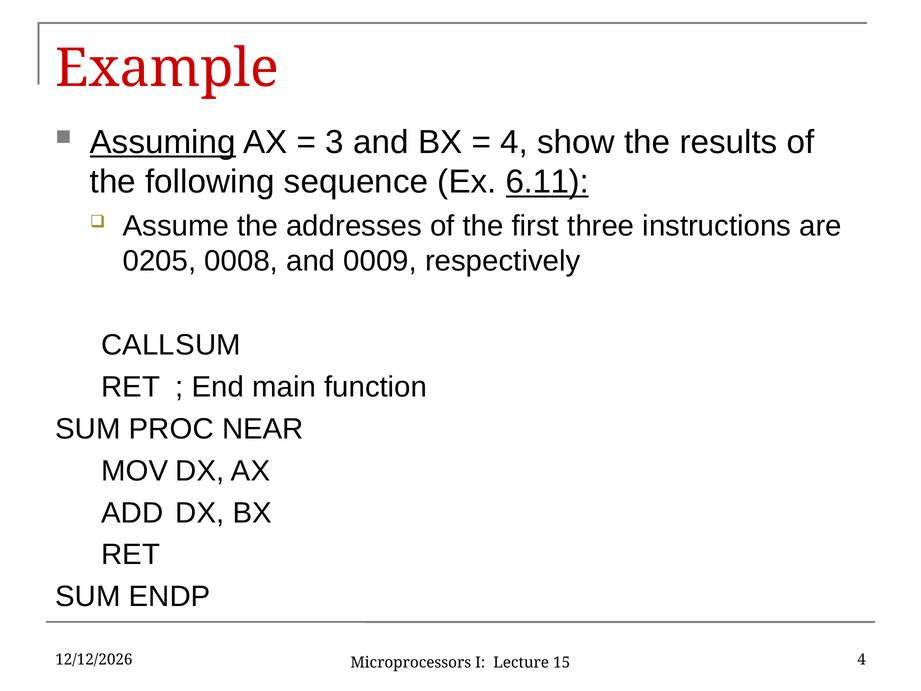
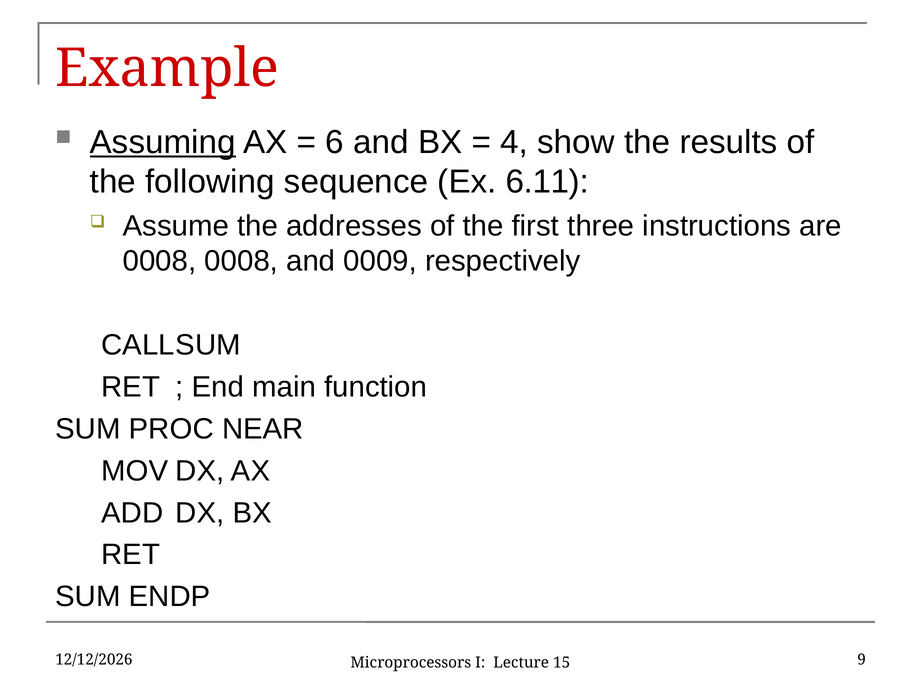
3: 3 -> 6 (335, 142)
6.11 underline: present -> none (547, 182)
0205: 0205 -> 0008 (160, 261)
15 4: 4 -> 9 (862, 660)
